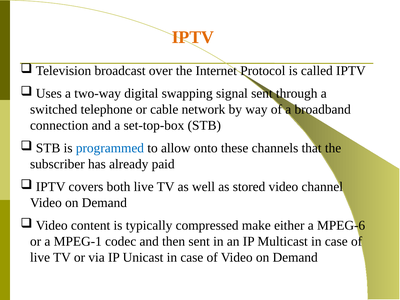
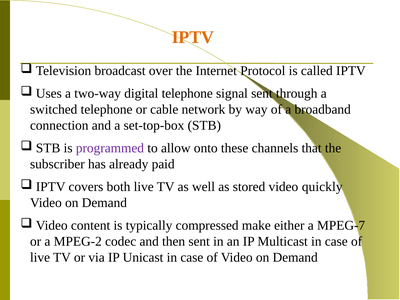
digital swapping: swapping -> telephone (187, 94)
programmed colour: blue -> purple (110, 148)
channel: channel -> quickly (322, 187)
MPEG-6: MPEG-6 -> MPEG-7 (341, 226)
MPEG-1: MPEG-1 -> MPEG-2 (78, 242)
